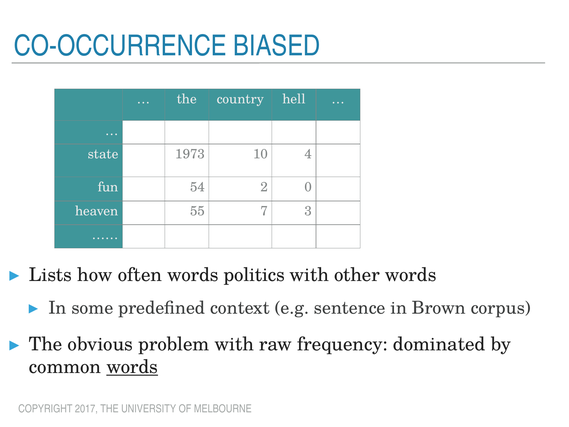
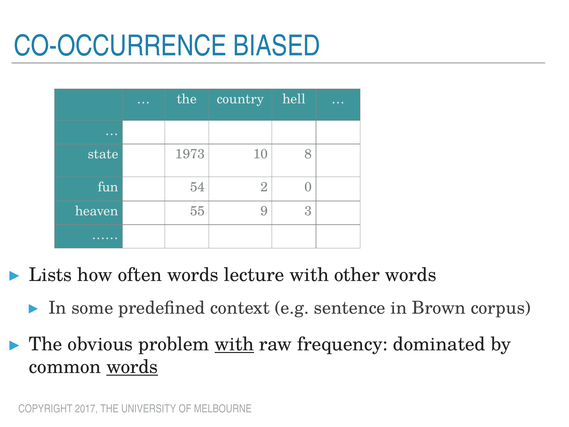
4: 4 -> 8 (308, 154)
7: 7 -> 9 (264, 211)
politics: politics -> lecture (254, 275)
with underline: none -> present (234, 344)
